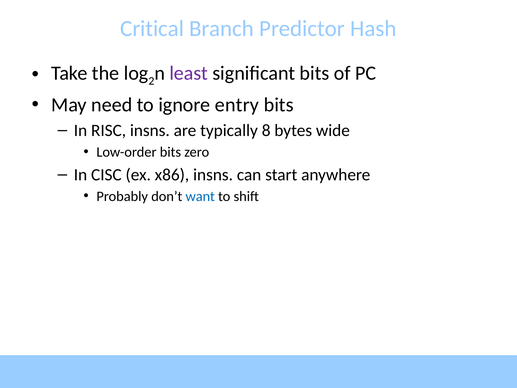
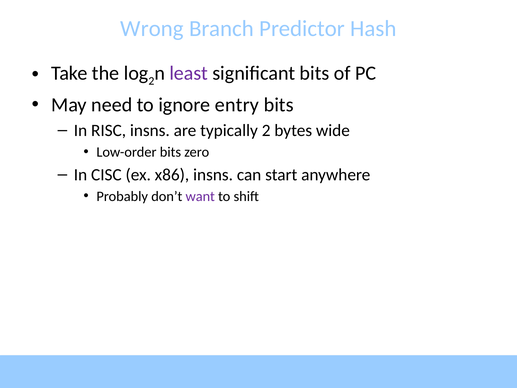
Critical: Critical -> Wrong (152, 29)
typically 8: 8 -> 2 (266, 130)
want colour: blue -> purple (200, 196)
